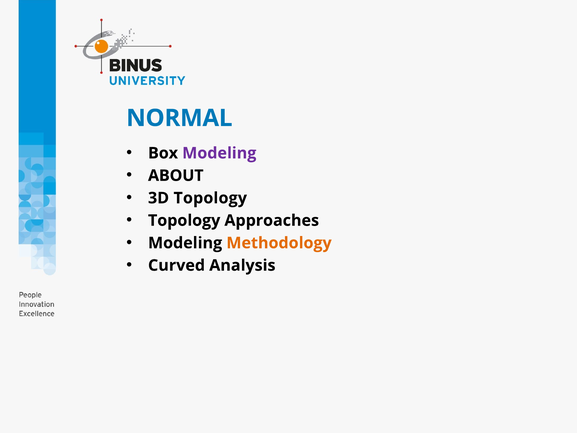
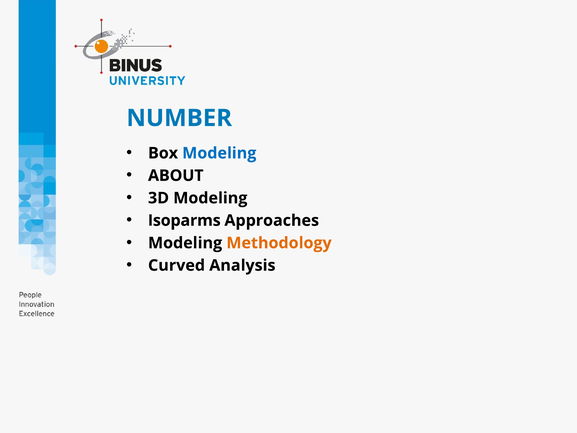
NORMAL: NORMAL -> NUMBER (179, 118)
Modeling colour: purple -> blue (219, 153)
3D Topology: Topology -> Modeling (210, 198)
Topology: Topology -> Isoparms (184, 220)
